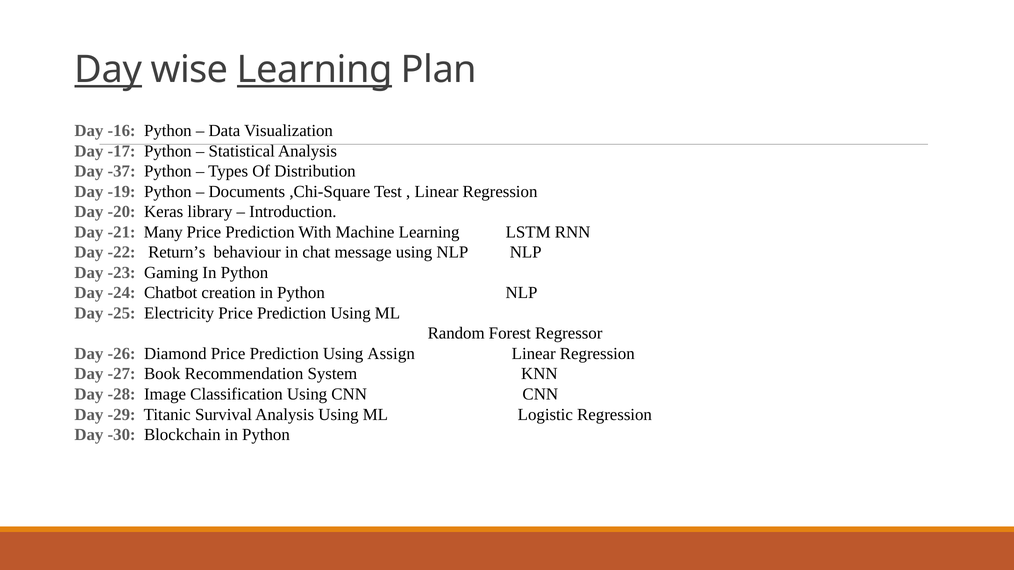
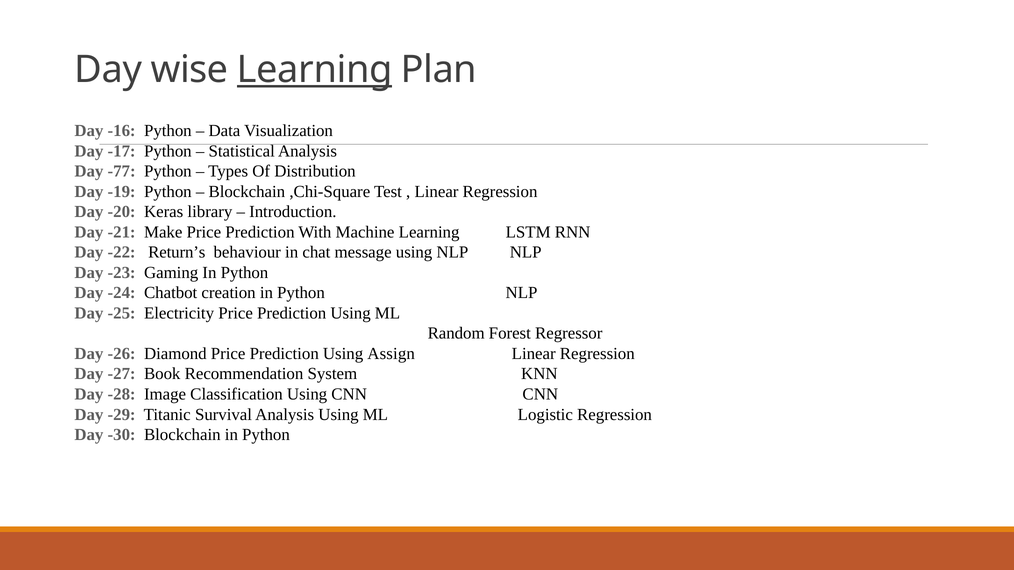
Day underline: present -> none (108, 70)
-37: -37 -> -77 (122, 171)
Documents: Documents -> Blockchain (247, 192)
Many: Many -> Make (163, 232)
